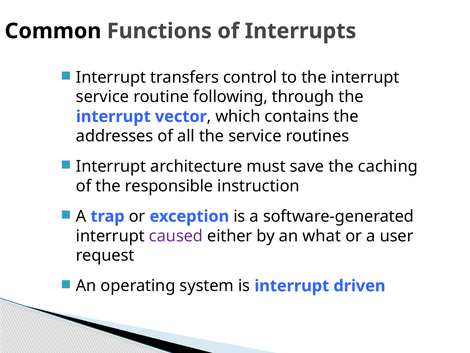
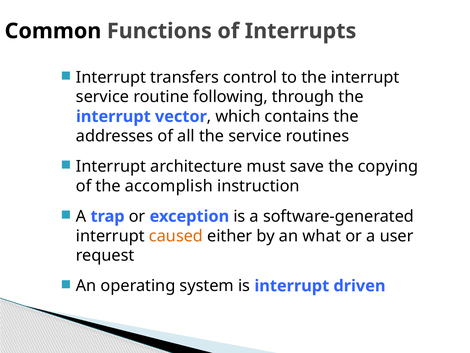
caching: caching -> copying (388, 166)
responsible: responsible -> accomplish (169, 186)
caused colour: purple -> orange (176, 236)
